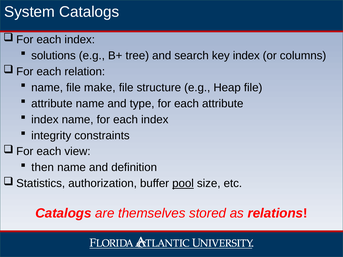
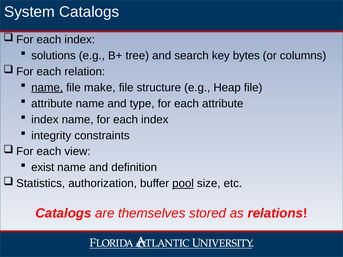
key index: index -> bytes (246, 56)
name underline: none -> present (47, 88)
then: then -> exist (43, 168)
